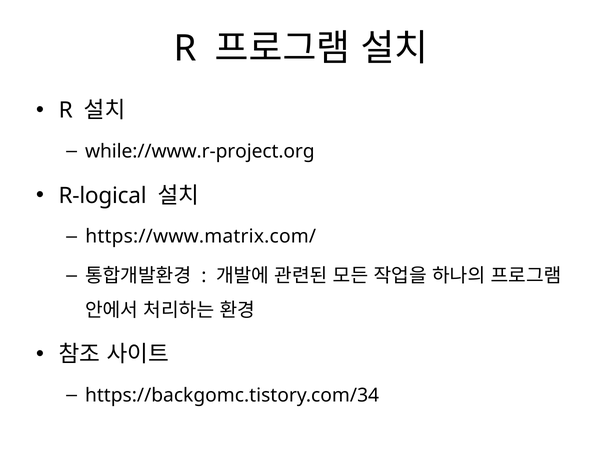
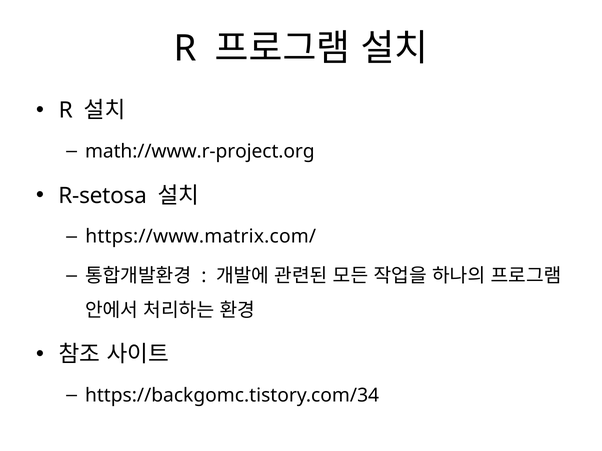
while://www.r-project.org: while://www.r-project.org -> math://www.r-project.org (200, 152)
R-logical: R-logical -> R-setosa (103, 196)
